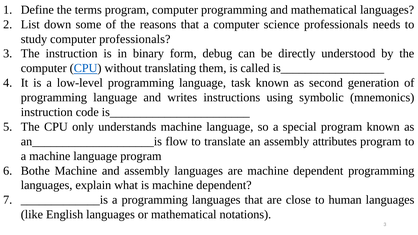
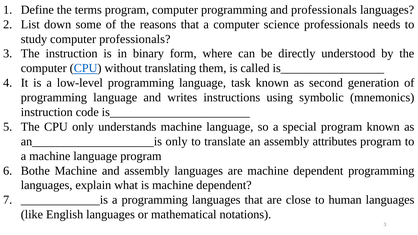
and mathematical: mathematical -> professionals (324, 10)
debug: debug -> where (217, 54)
an____________________is flow: flow -> only (177, 141)
